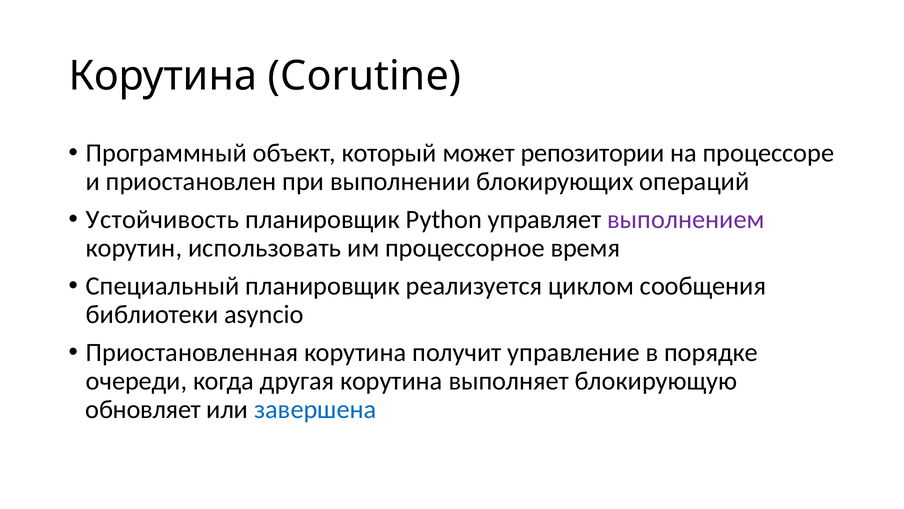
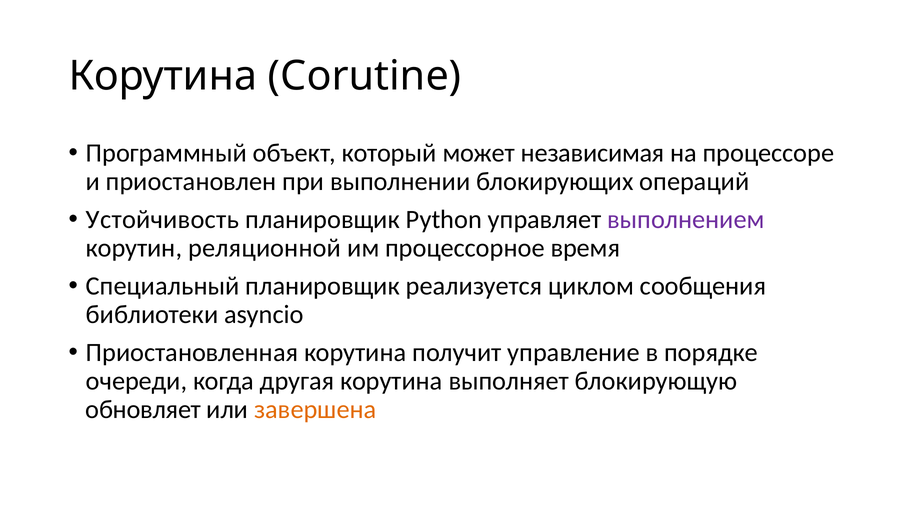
репозитории: репозитории -> независимая (593, 153)
использовать: использовать -> реляционной (265, 248)
завершена colour: blue -> orange (315, 409)
